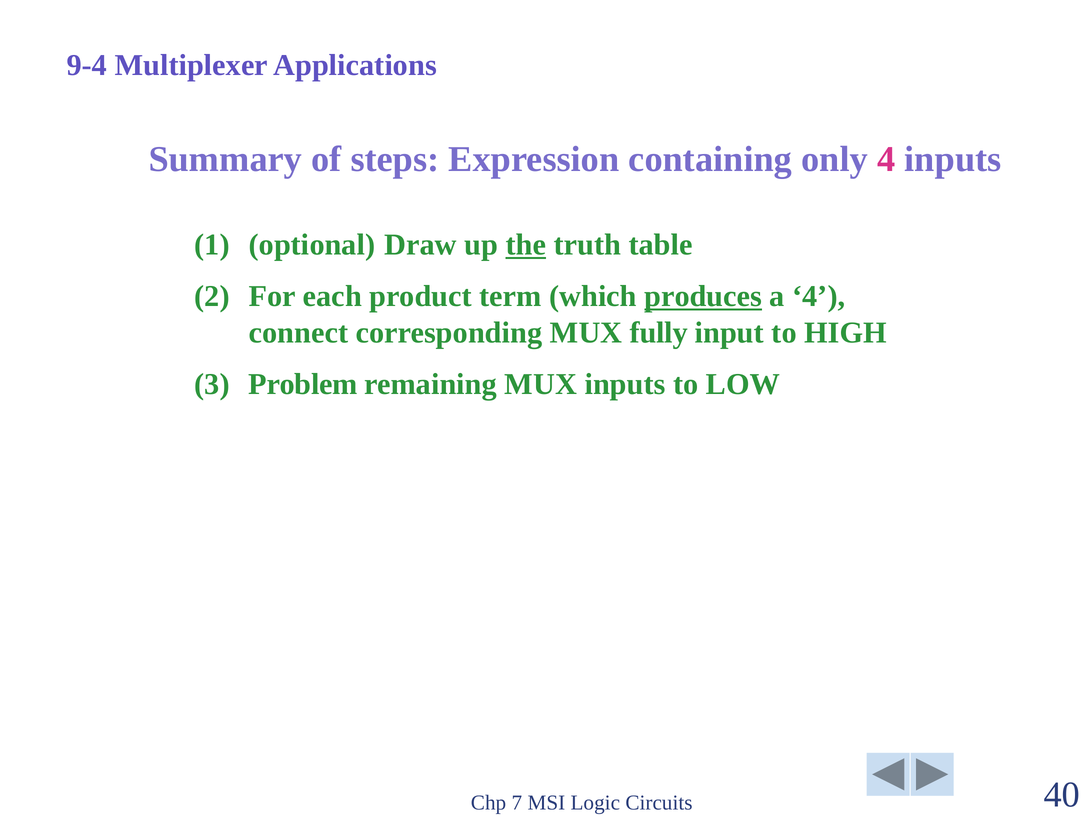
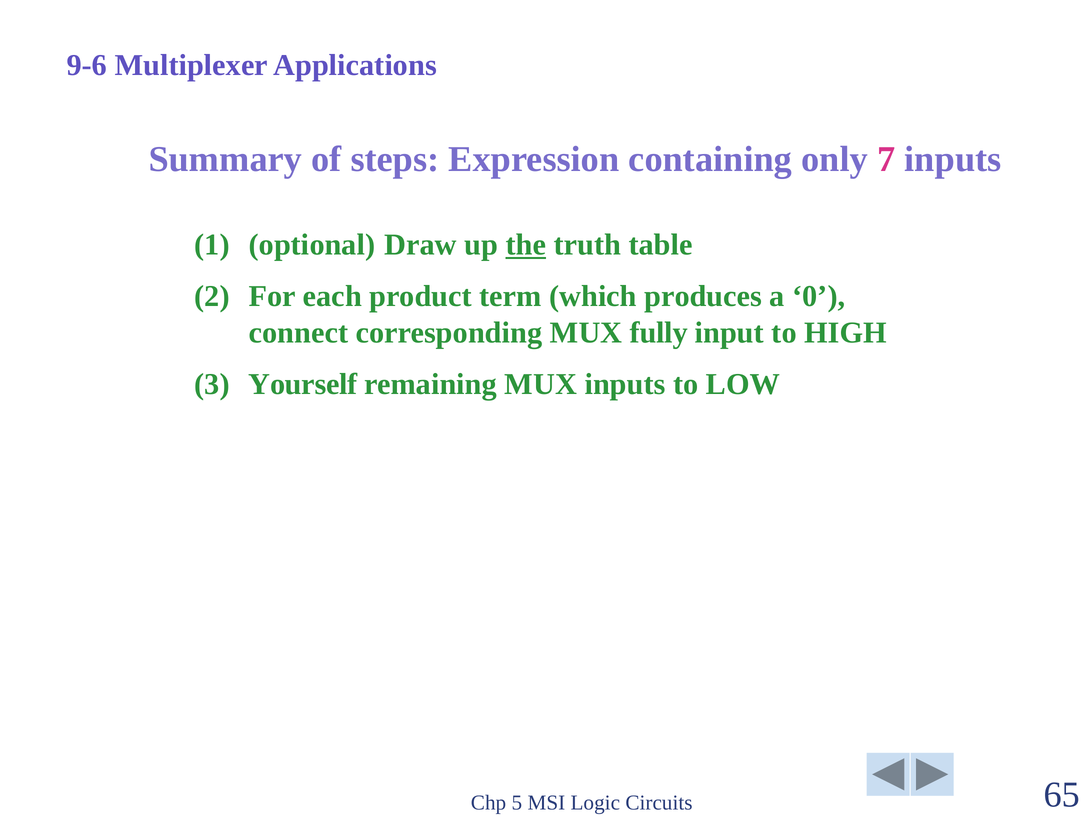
9-4: 9-4 -> 9-6 (87, 65)
only 4: 4 -> 7 (886, 159)
produces underline: present -> none (703, 297)
a 4: 4 -> 0 (819, 297)
Problem: Problem -> Yourself (303, 384)
7: 7 -> 5 (517, 803)
40: 40 -> 65 (1062, 795)
